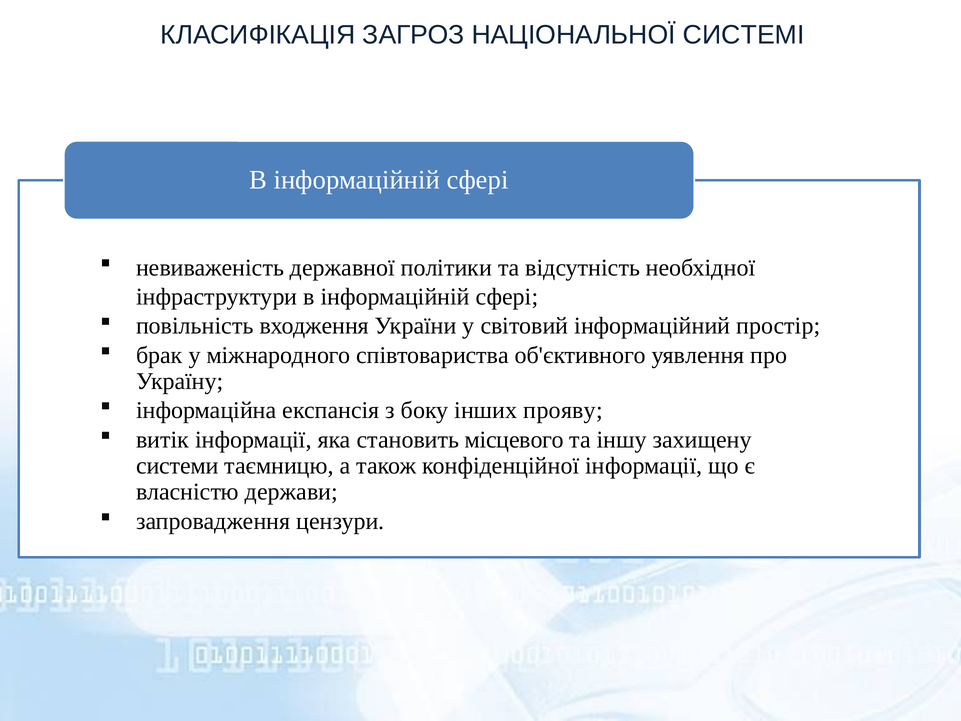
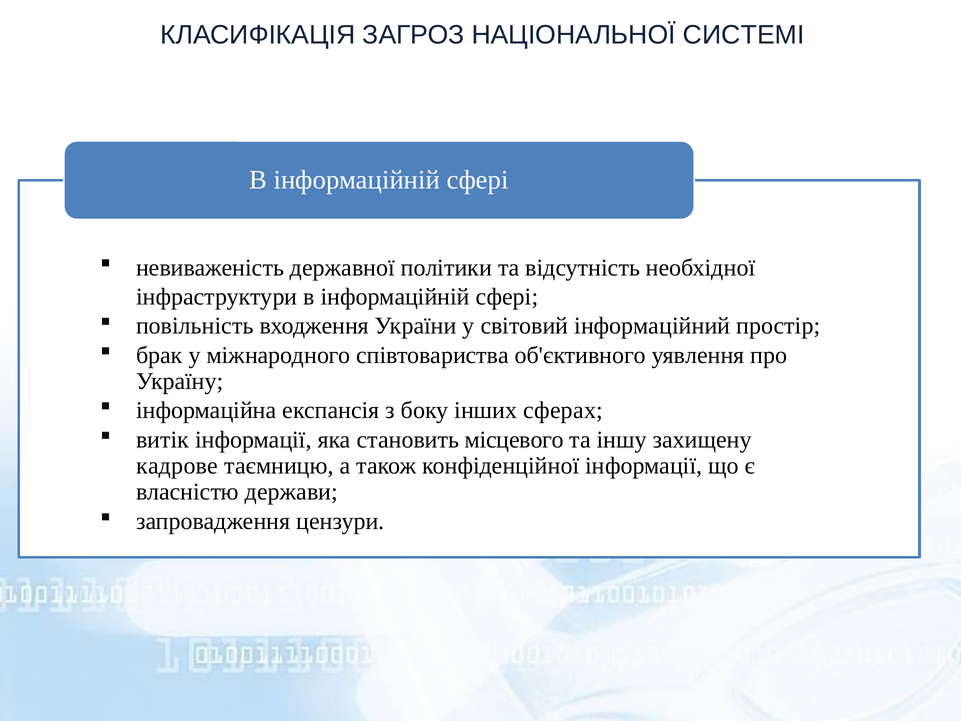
прояву: прояву -> сферах (563, 410)
системи: системи -> кадрове (177, 466)
